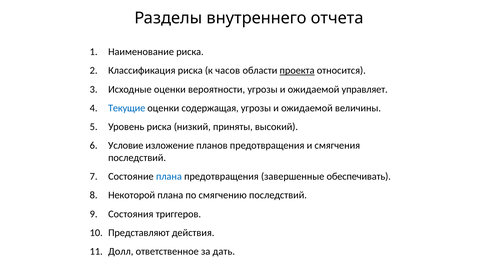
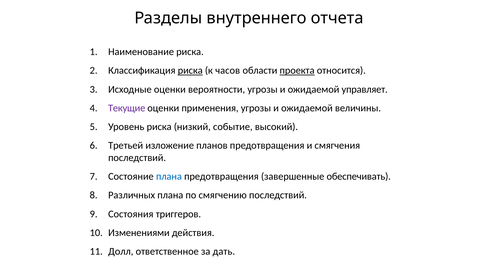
риска underline: none -> present (190, 71)
Текущие colour: blue -> purple (127, 108)
содержащая: содержащая -> применения (210, 108)
приняты: приняты -> событие (233, 127)
Условие: Условие -> Третьей (126, 145)
Некоторой: Некоторой -> Различных (132, 195)
Представляют: Представляют -> Изменениями (139, 232)
